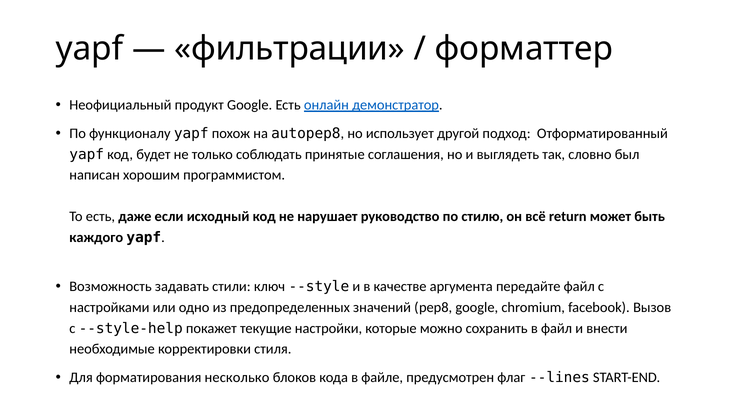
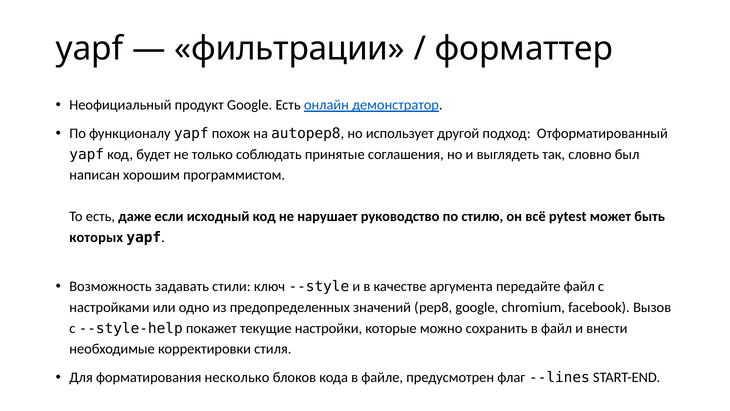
return: return -> pytest (568, 216)
каждого: каждого -> которых (96, 237)
